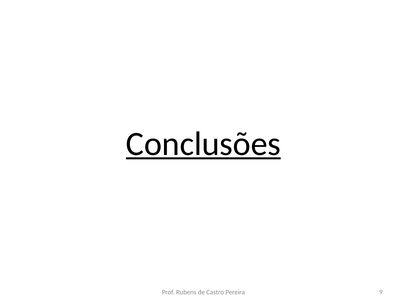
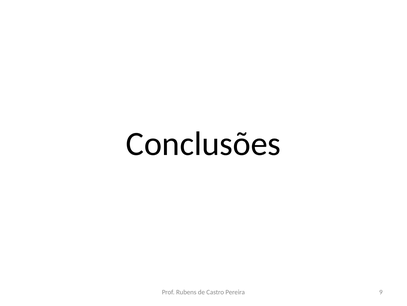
Conclusões underline: present -> none (203, 143)
